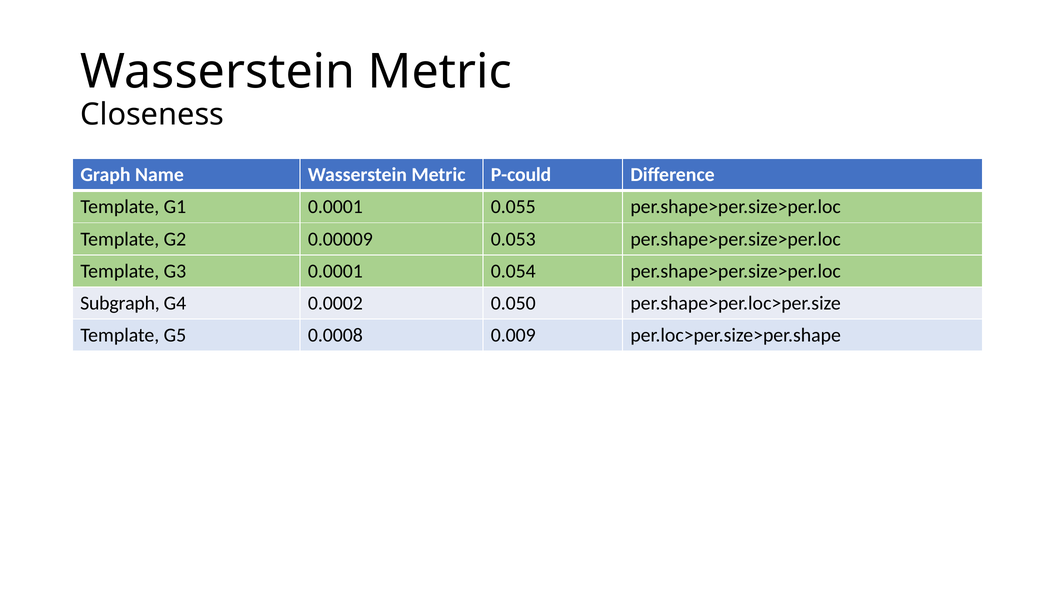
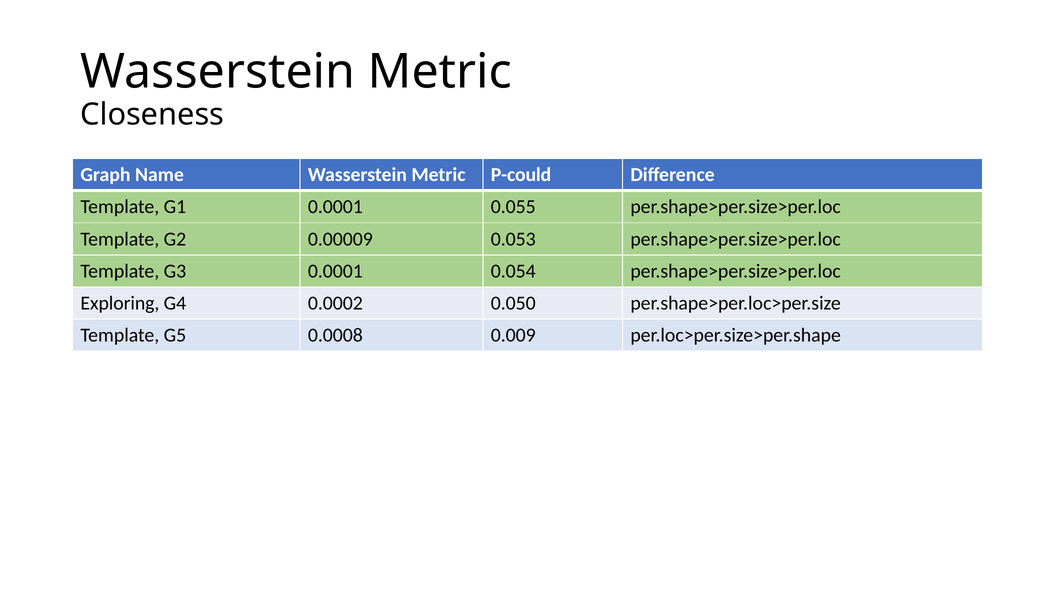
Subgraph: Subgraph -> Exploring (120, 303)
